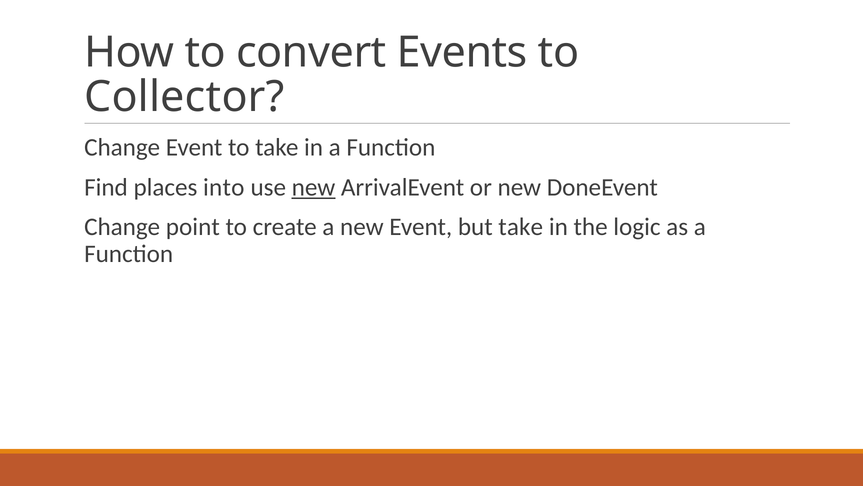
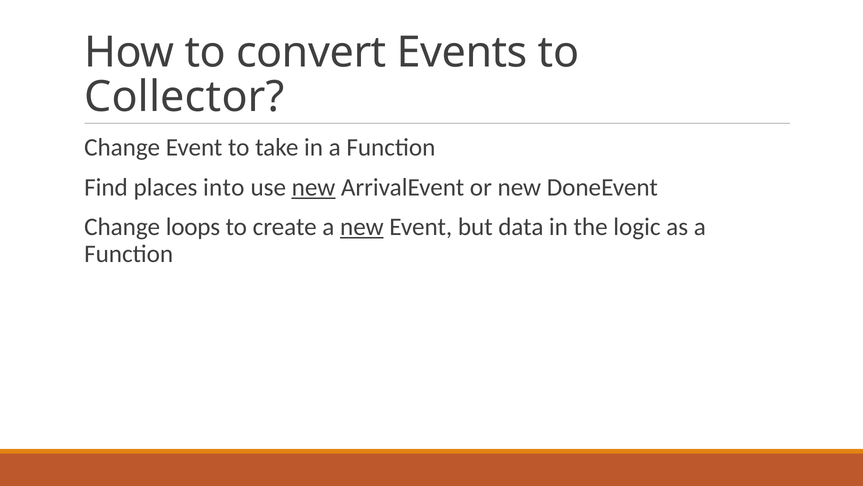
point: point -> loops (193, 227)
new underline: none -> present (362, 227)
but take: take -> data (521, 227)
